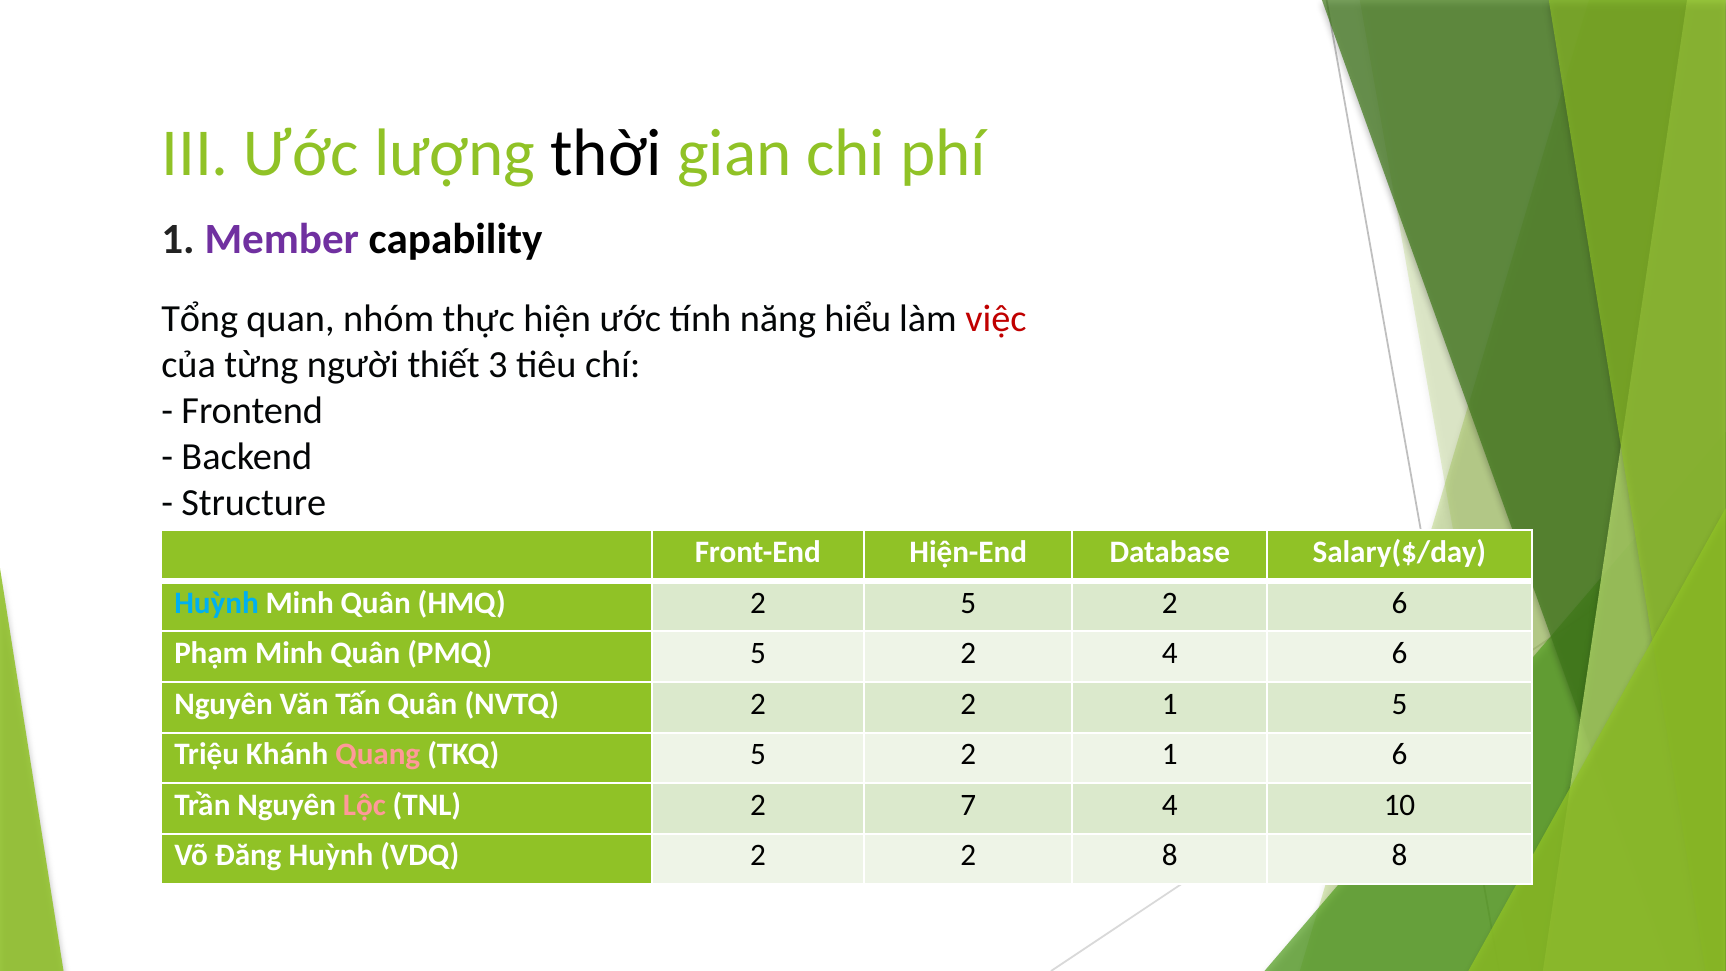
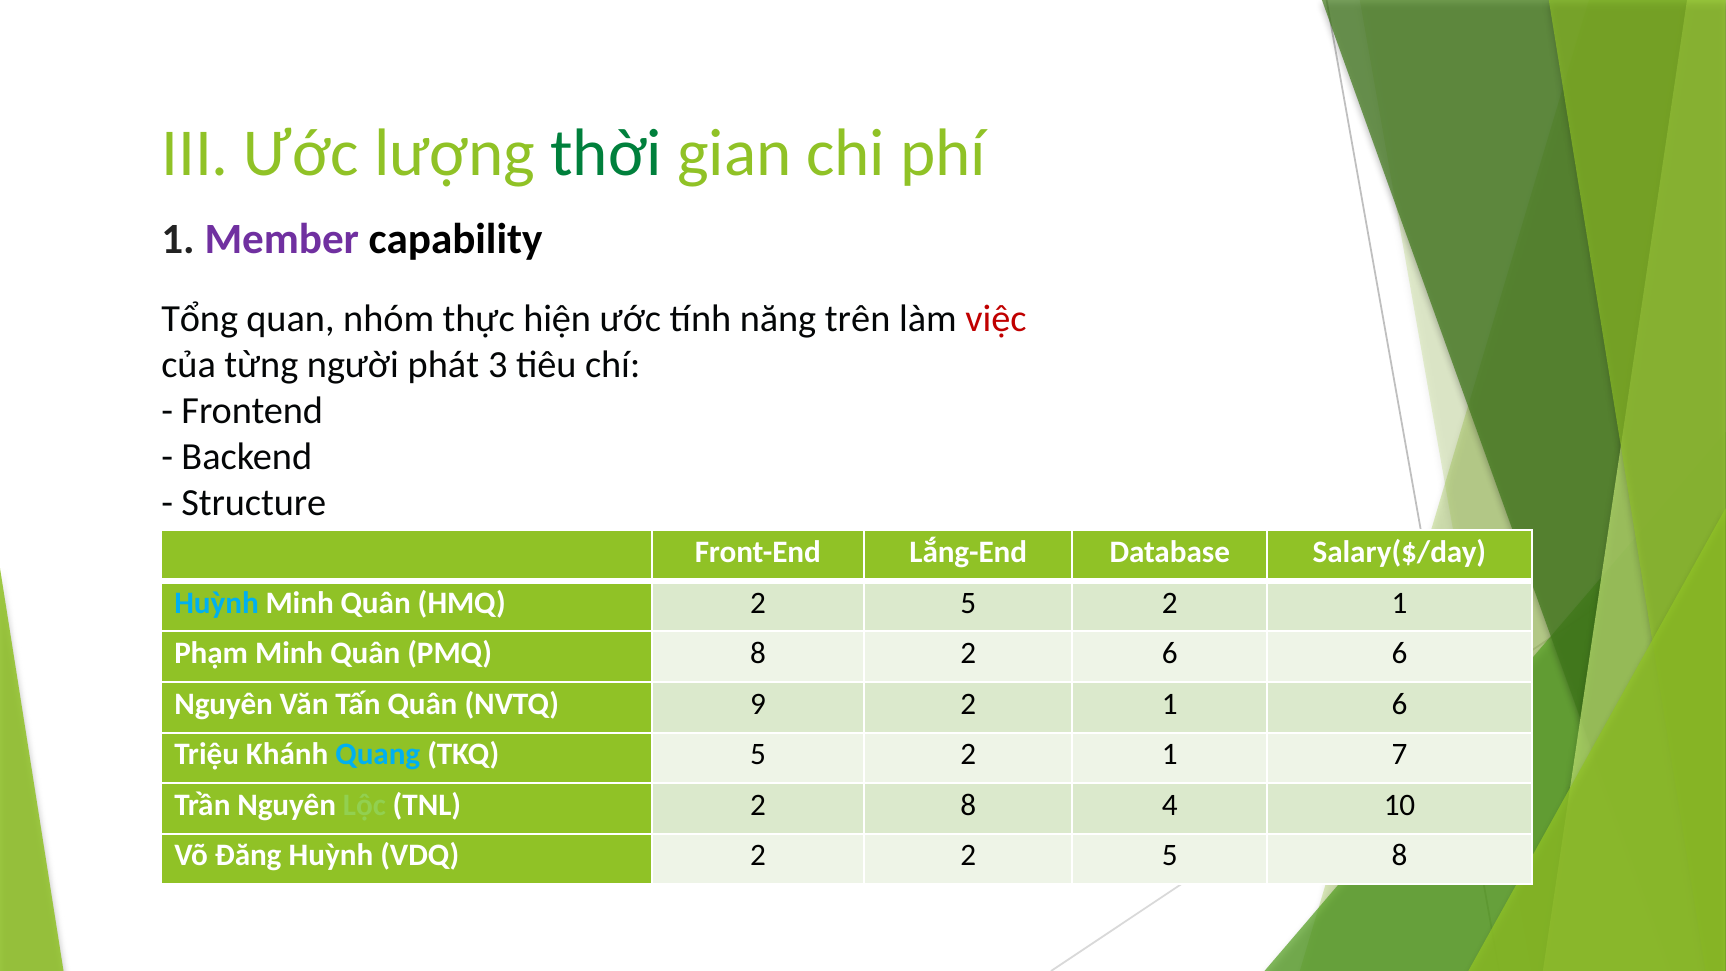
thời colour: black -> green (606, 153)
hiểu: hiểu -> trên (858, 318)
thiết: thiết -> phát (443, 364)
Hiện-End: Hiện-End -> Lắng-End (968, 552)
2 5 2 6: 6 -> 1 (1400, 603)
PMQ 5: 5 -> 8 (758, 653)
2 4: 4 -> 6 (1170, 653)
NVTQ 2: 2 -> 9 (758, 704)
1 5: 5 -> 6 (1400, 704)
Quang colour: pink -> light blue (378, 754)
1 6: 6 -> 7 (1400, 754)
Lộc colour: pink -> light green (364, 805)
2 7: 7 -> 8 (968, 805)
2 2 8: 8 -> 5 (1170, 856)
